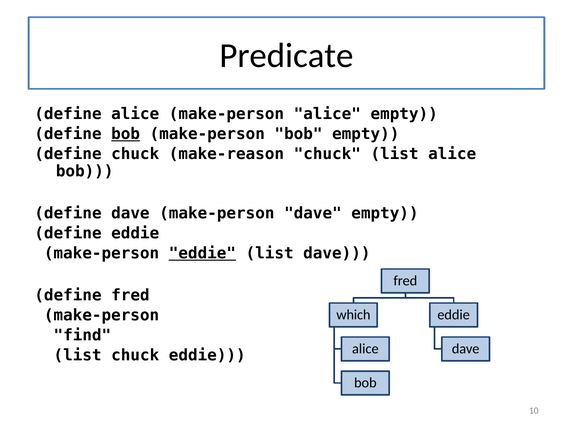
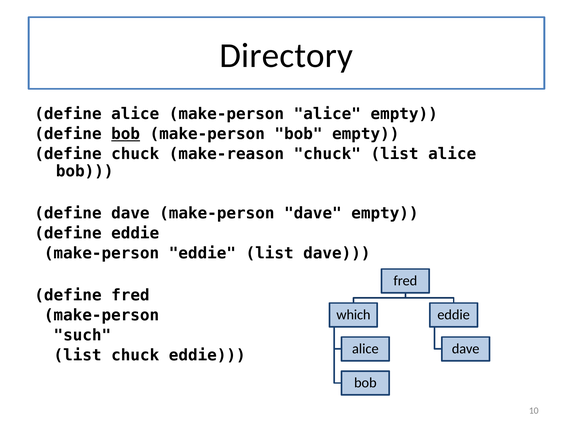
Predicate: Predicate -> Directory (286, 55)
eddie underline: present -> none (202, 253)
find: find -> such (82, 335)
